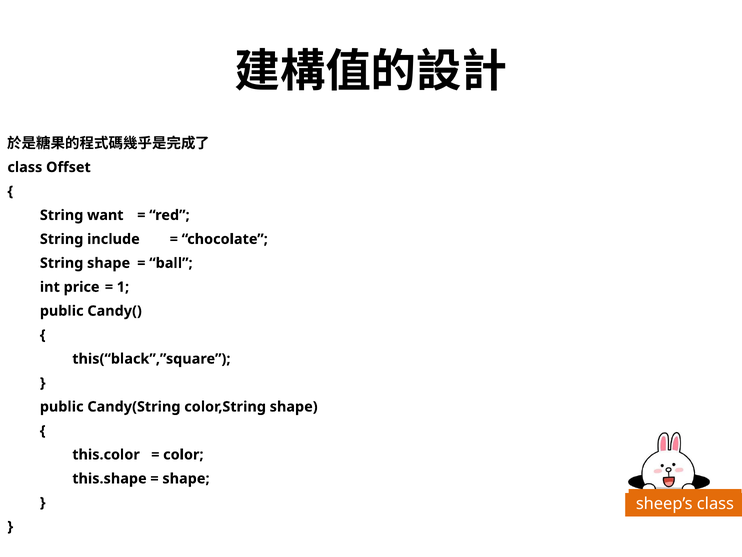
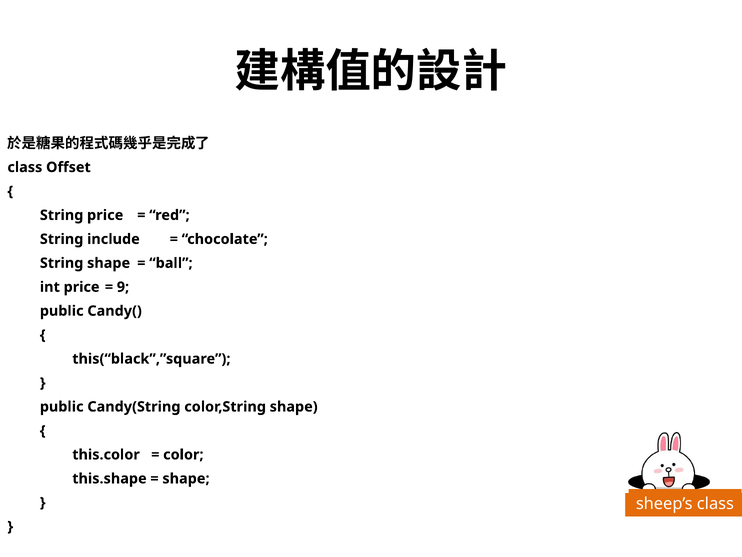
String want: want -> price (105, 215)
1: 1 -> 9 (123, 287)
